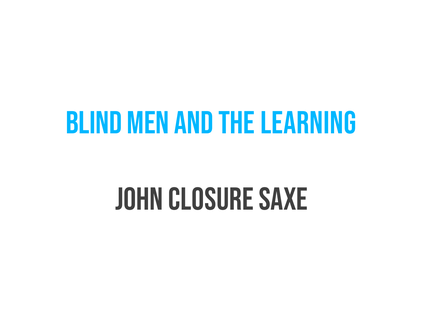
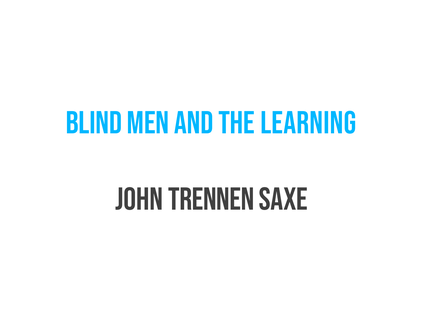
Closure: Closure -> Trennen (211, 199)
